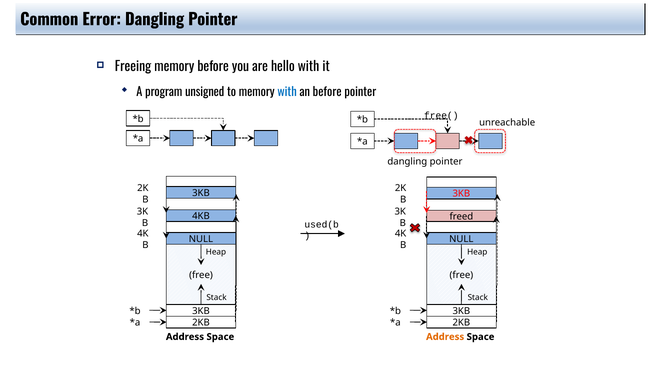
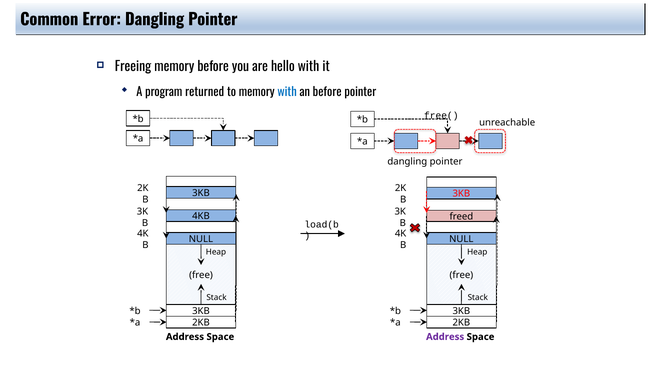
unsigned: unsigned -> returned (205, 92)
used(b: used(b -> load(b (322, 225)
Address colour: orange -> purple (445, 337)
